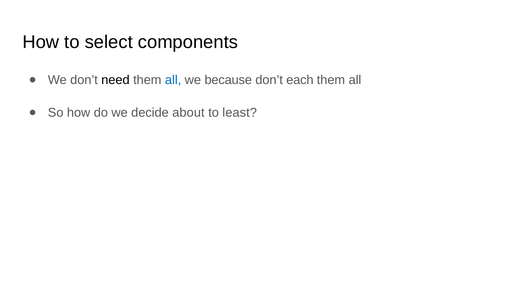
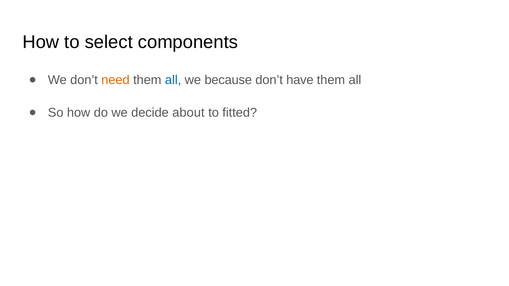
need colour: black -> orange (115, 80)
each: each -> have (300, 80)
least: least -> fitted (240, 113)
